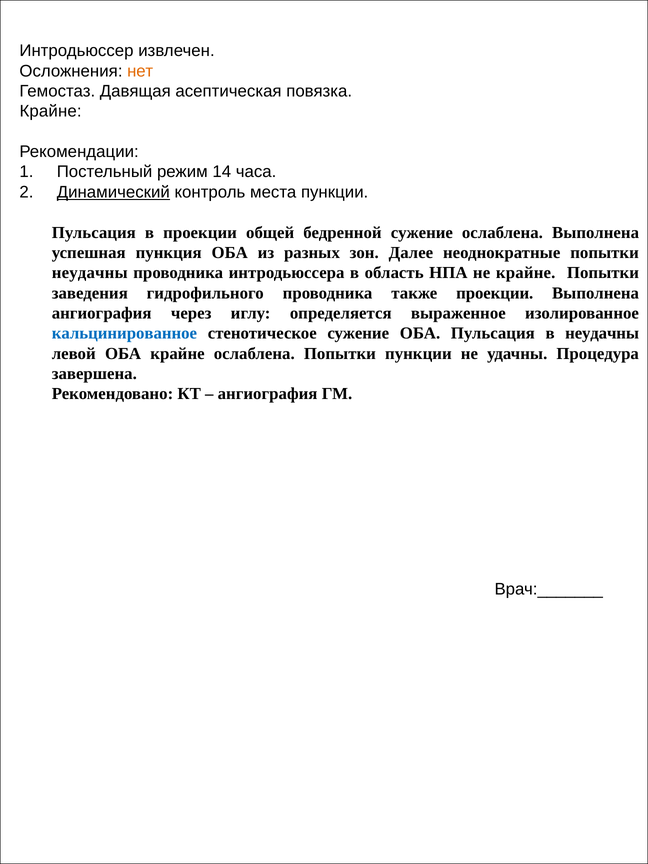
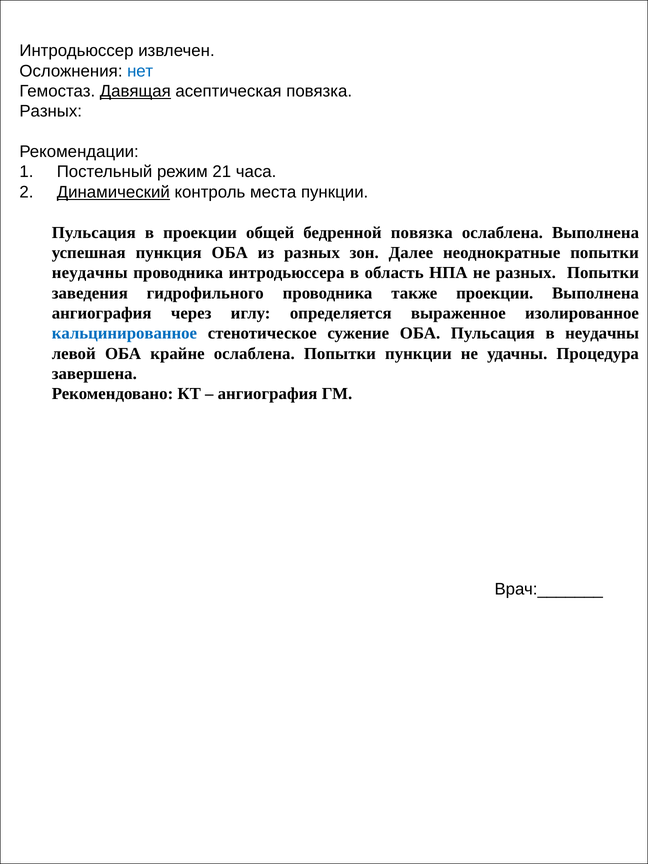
нет colour: orange -> blue (140, 71)
Давящая underline: none -> present (135, 91)
Крайне: Крайне -> Разных (51, 111)
14: 14 -> 21 (222, 172)
бедренной сужение: сужение -> повязка (422, 232)
не крайне: крайне -> разных (526, 273)
